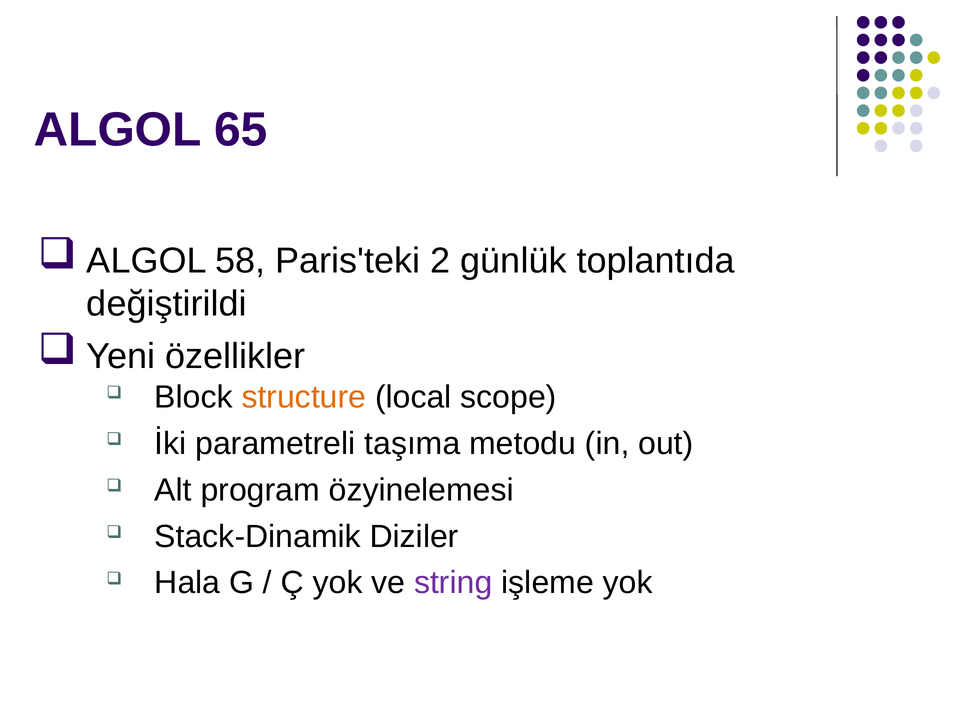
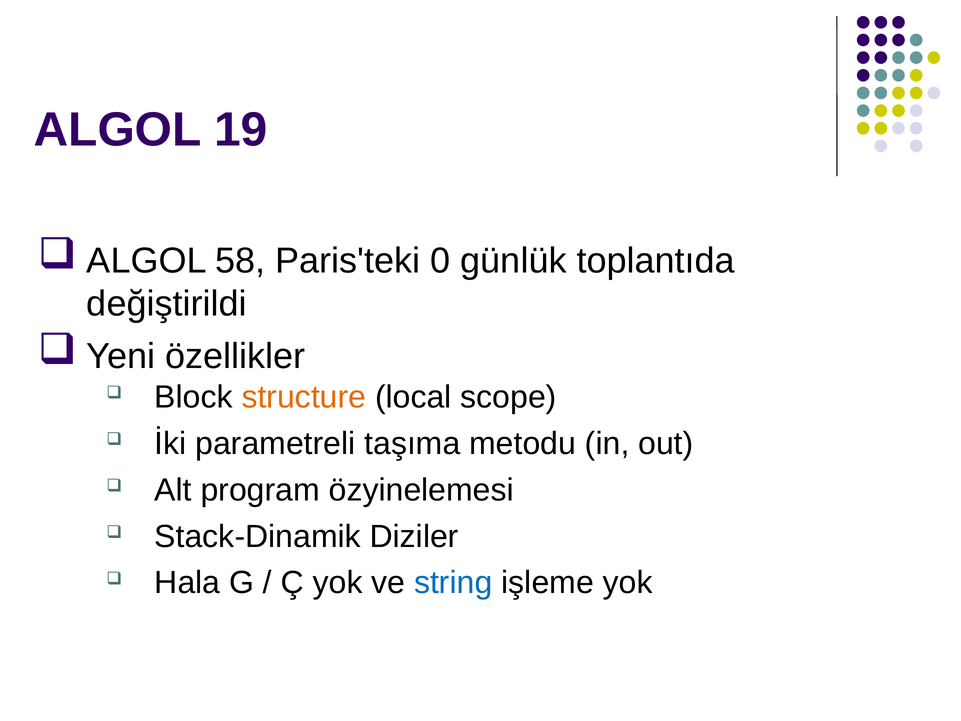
65: 65 -> 19 (241, 130)
2: 2 -> 0 (440, 261)
string colour: purple -> blue (453, 583)
